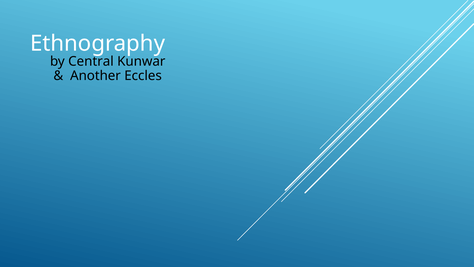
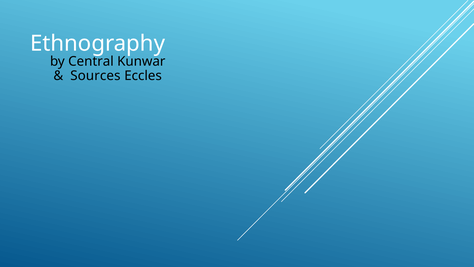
Another: Another -> Sources (95, 76)
